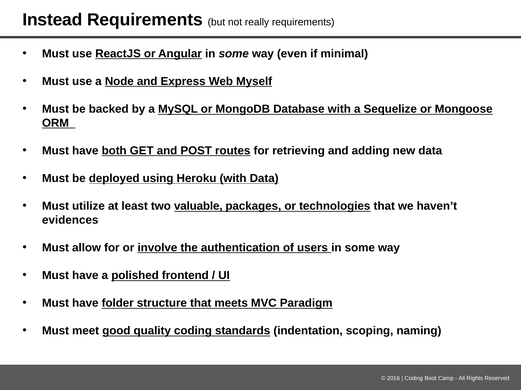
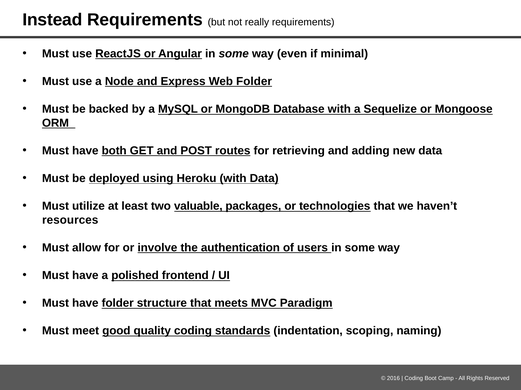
Web Myself: Myself -> Folder (254, 82)
evidences: evidences -> resources (70, 220)
